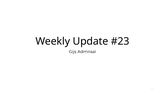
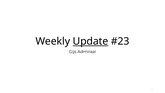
Update underline: none -> present (90, 41)
